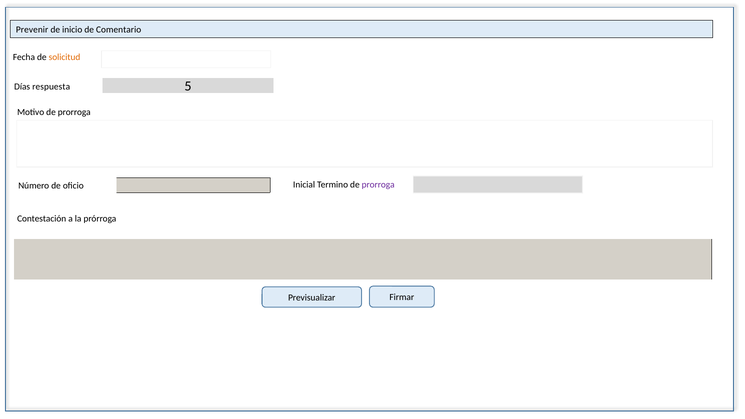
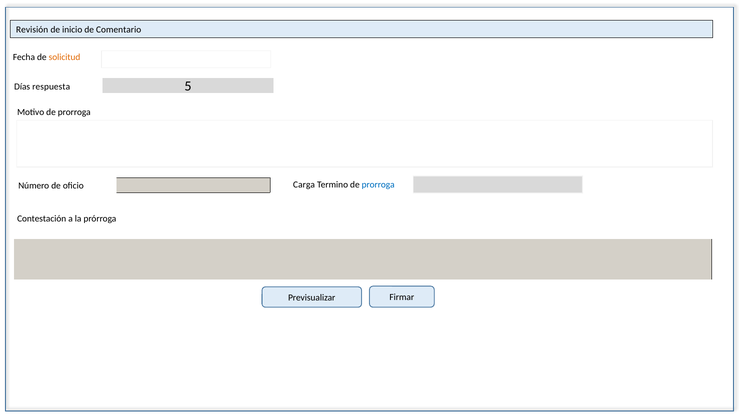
Prevenir: Prevenir -> Revisión (32, 30)
Inicial: Inicial -> Carga (304, 185)
prorroga colour: purple -> blue (378, 185)
